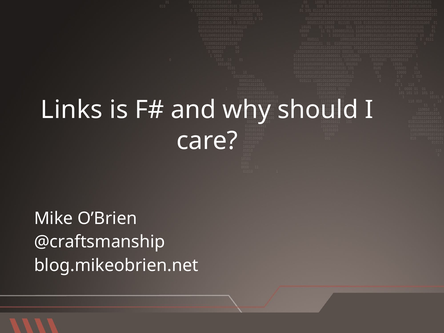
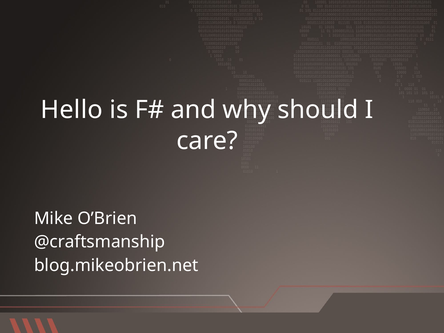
Links: Links -> Hello (72, 110)
